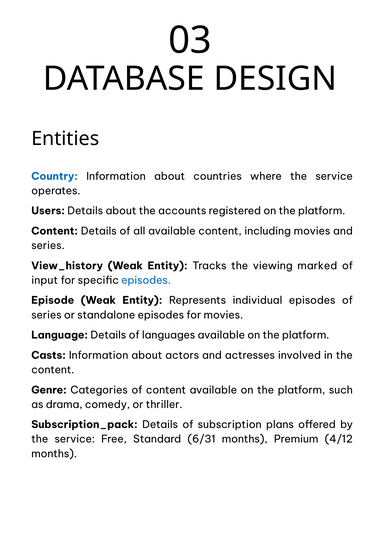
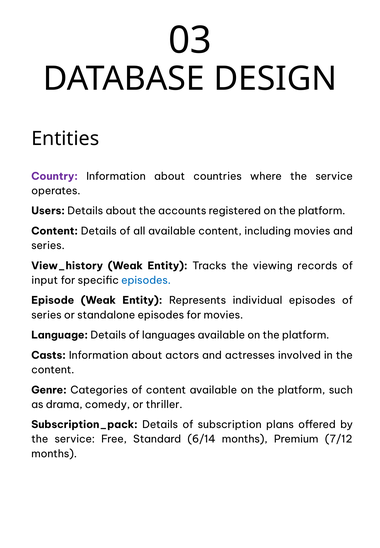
Country colour: blue -> purple (55, 177)
marked: marked -> records (317, 266)
6/31: 6/31 -> 6/14 (202, 440)
4/12: 4/12 -> 7/12 (339, 440)
